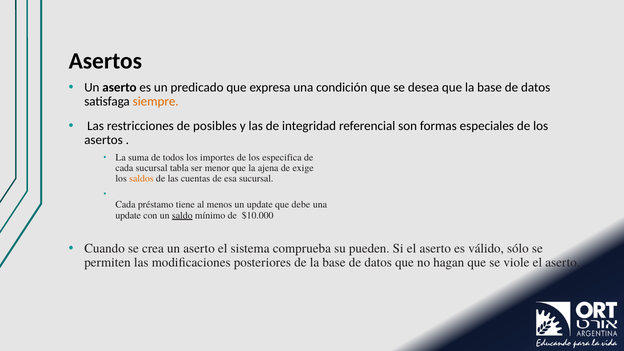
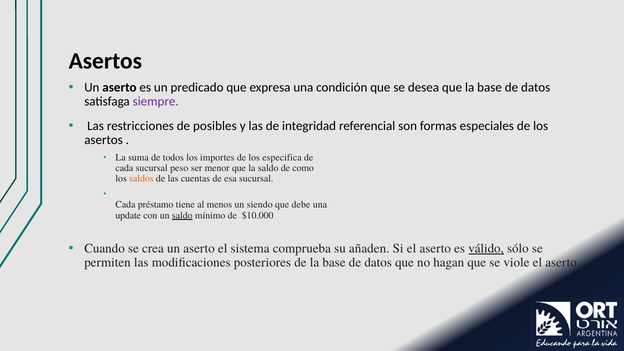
siempre colour: orange -> purple (156, 101)
tabla: tabla -> peso (179, 168)
la ajena: ajena -> saldo (268, 168)
exige: exige -> como (303, 168)
un update: update -> siendo (260, 205)
pueden: pueden -> añaden (369, 249)
válido underline: none -> present (486, 249)
